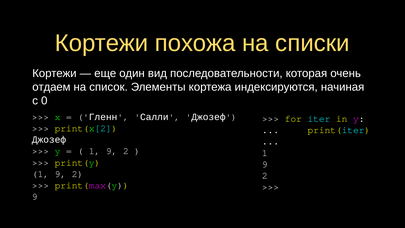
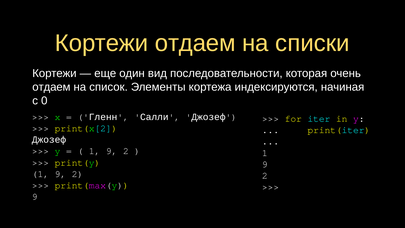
Кортежи похожа: похожа -> отдаем (195, 43)
